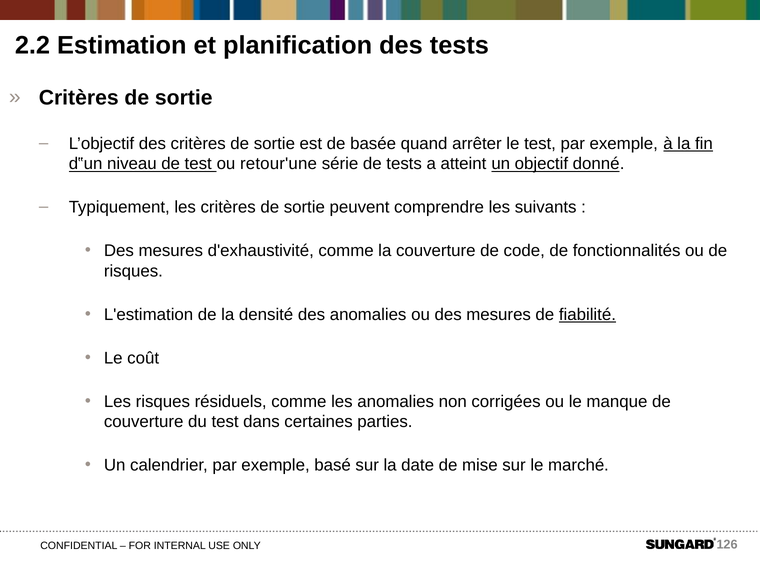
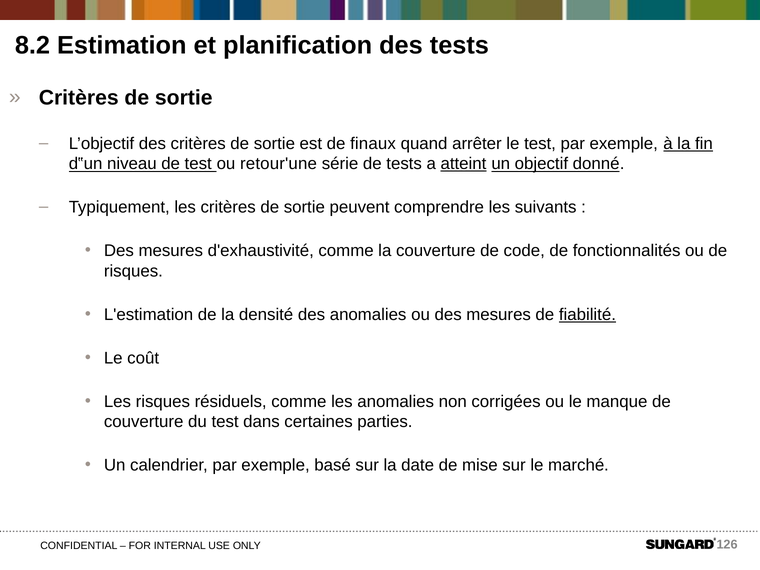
2.2: 2.2 -> 8.2 (32, 45)
basée: basée -> finaux (373, 144)
atteint underline: none -> present (463, 164)
